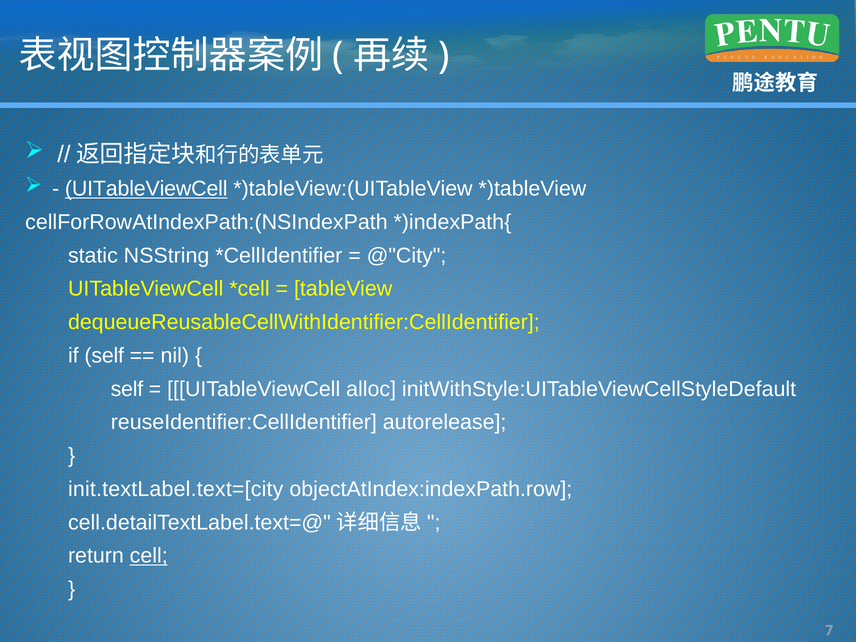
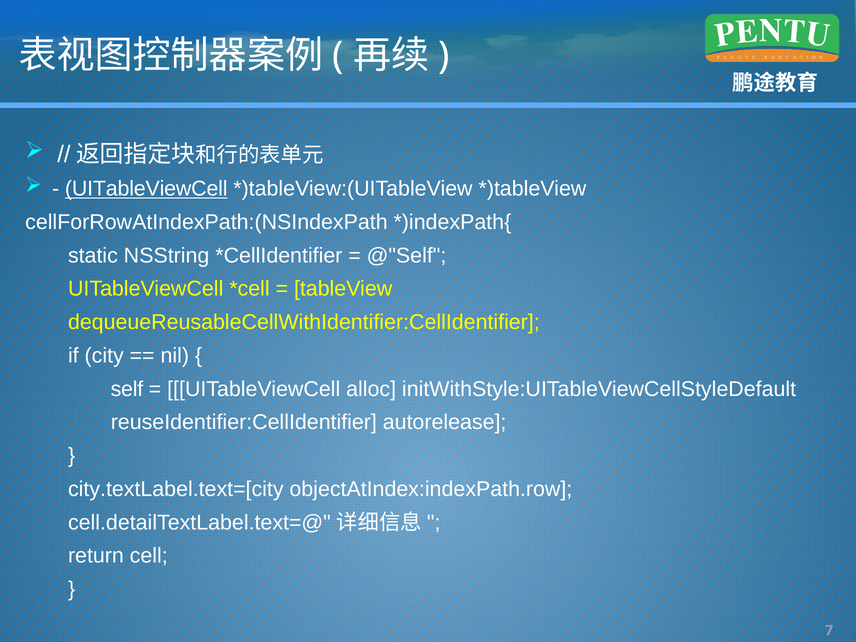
@"City: @"City -> @"Self (407, 256)
if self: self -> city (104, 356)
init.textLabel.text=[city: init.textLabel.text=[city -> city.textLabel.text=[city (176, 489)
cell underline: present -> none (149, 556)
